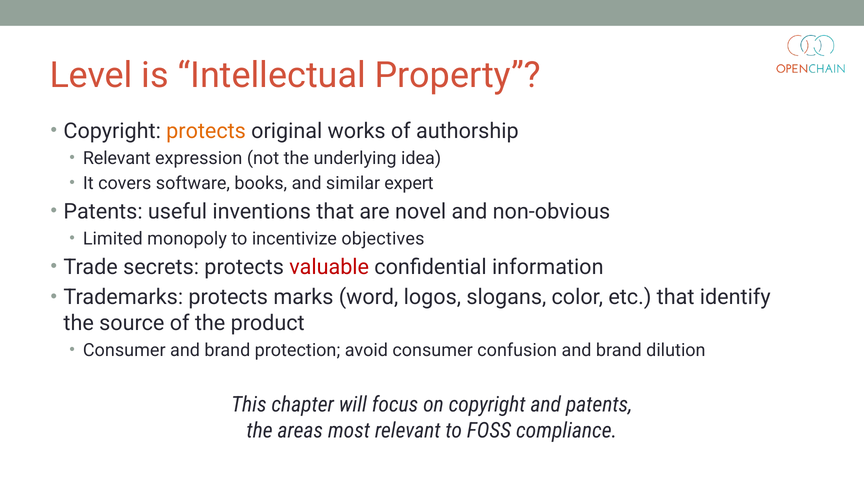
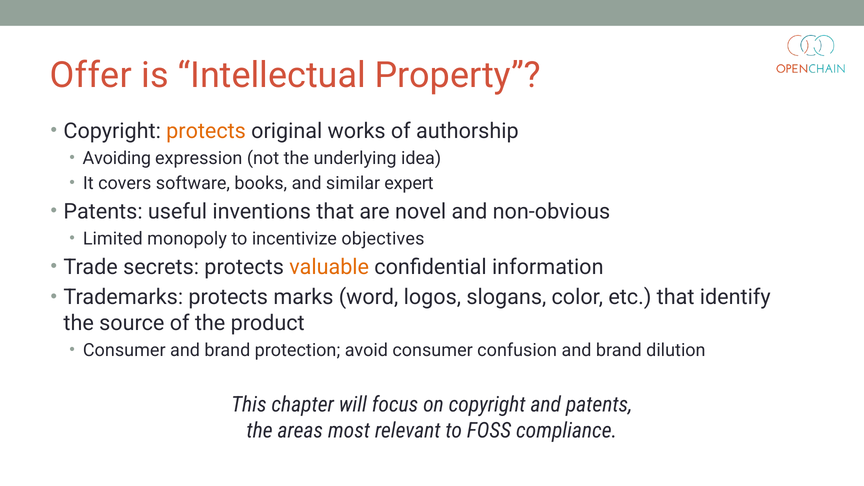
Level: Level -> Offer (91, 75)
Relevant: Relevant -> Avoiding (117, 158)
valuable colour: red -> orange (329, 267)
